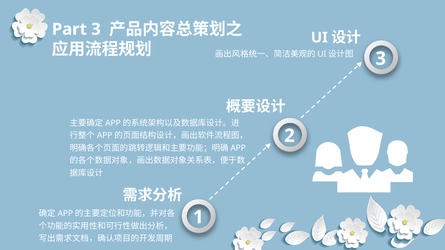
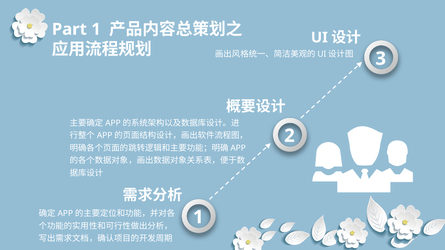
Part 3: 3 -> 1 (96, 29)
